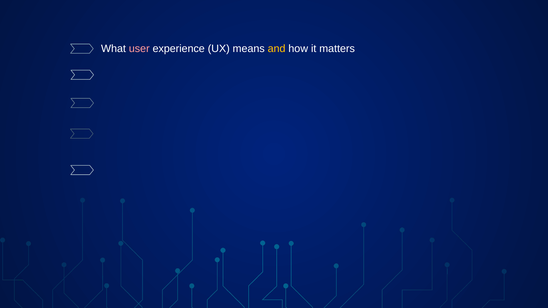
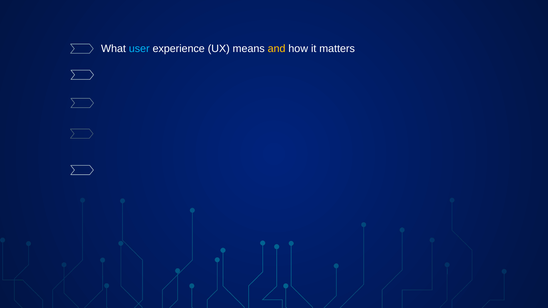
user colour: pink -> light blue (139, 49)
